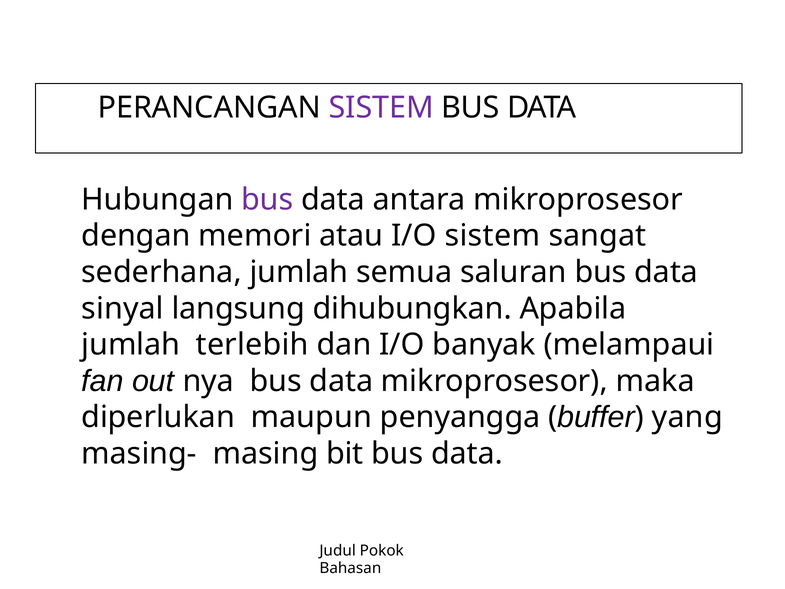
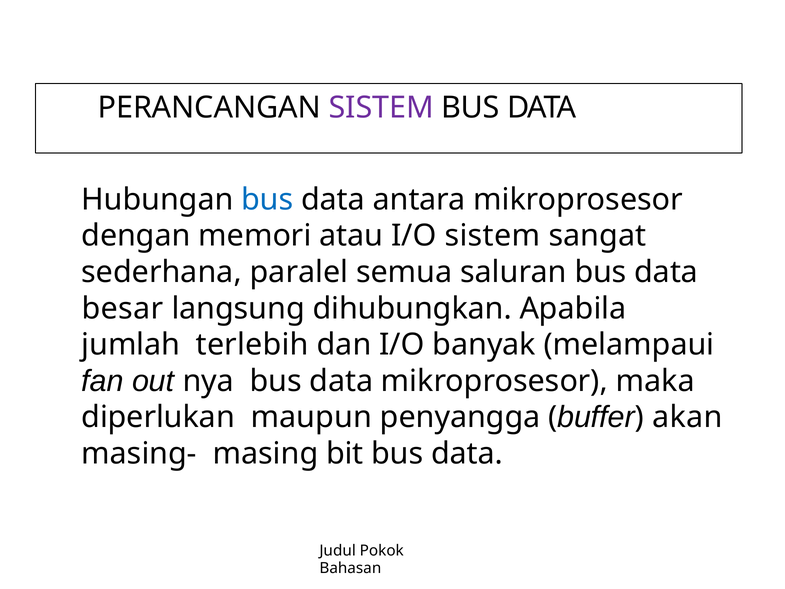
bus colour: purple -> blue (267, 199)
sederhana jumlah: jumlah -> paralel (299, 272)
sinyal: sinyal -> besar (122, 308)
yang: yang -> akan (687, 417)
